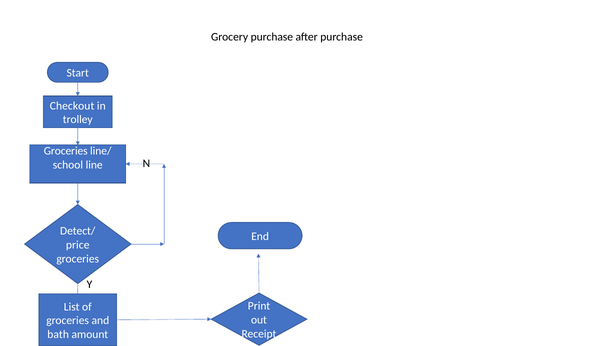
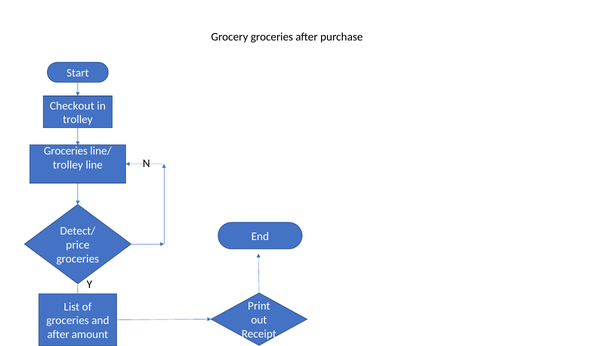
Grocery purchase: purchase -> groceries (272, 37)
school: school -> trolley (68, 164)
bath: bath -> after (58, 334)
